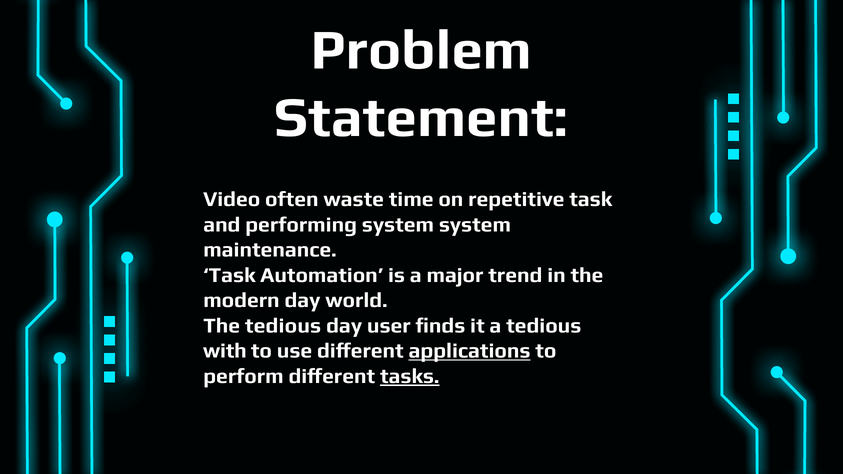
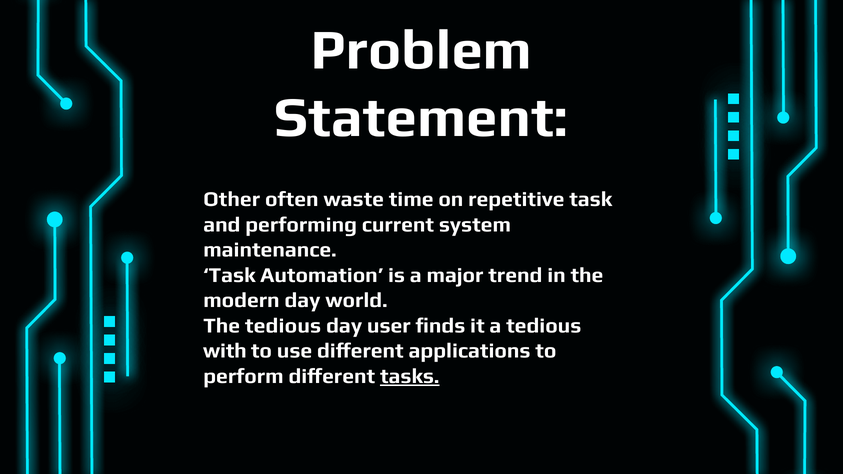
Video: Video -> Other (232, 199)
performing system: system -> current (398, 225)
applications underline: present -> none (470, 351)
